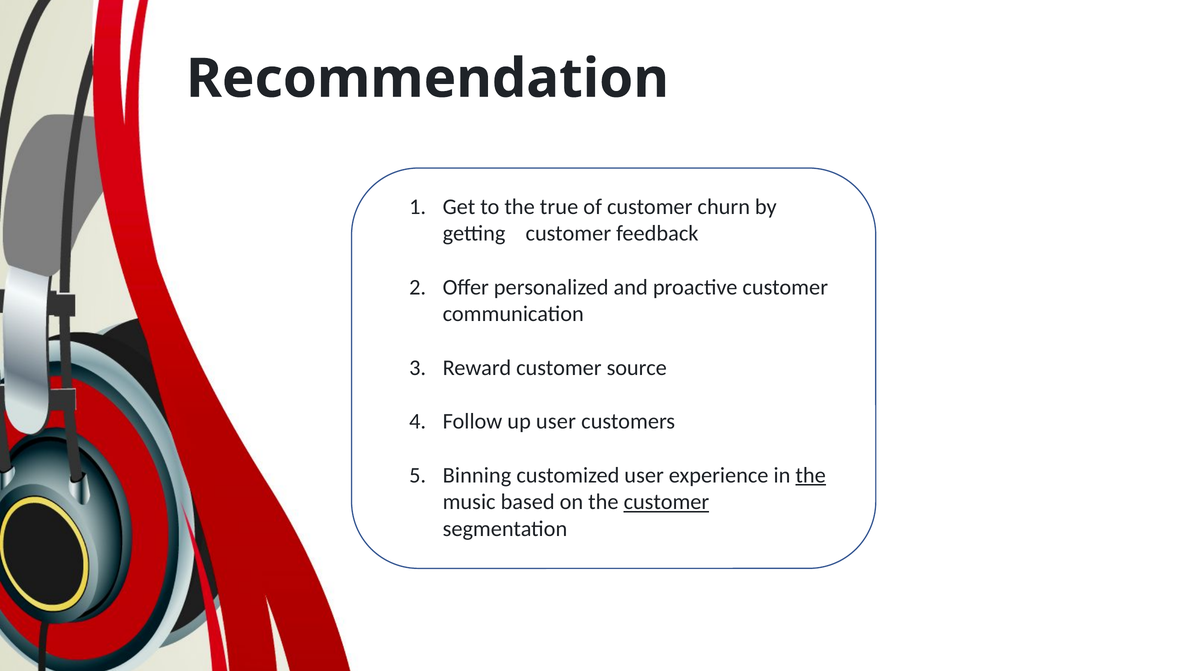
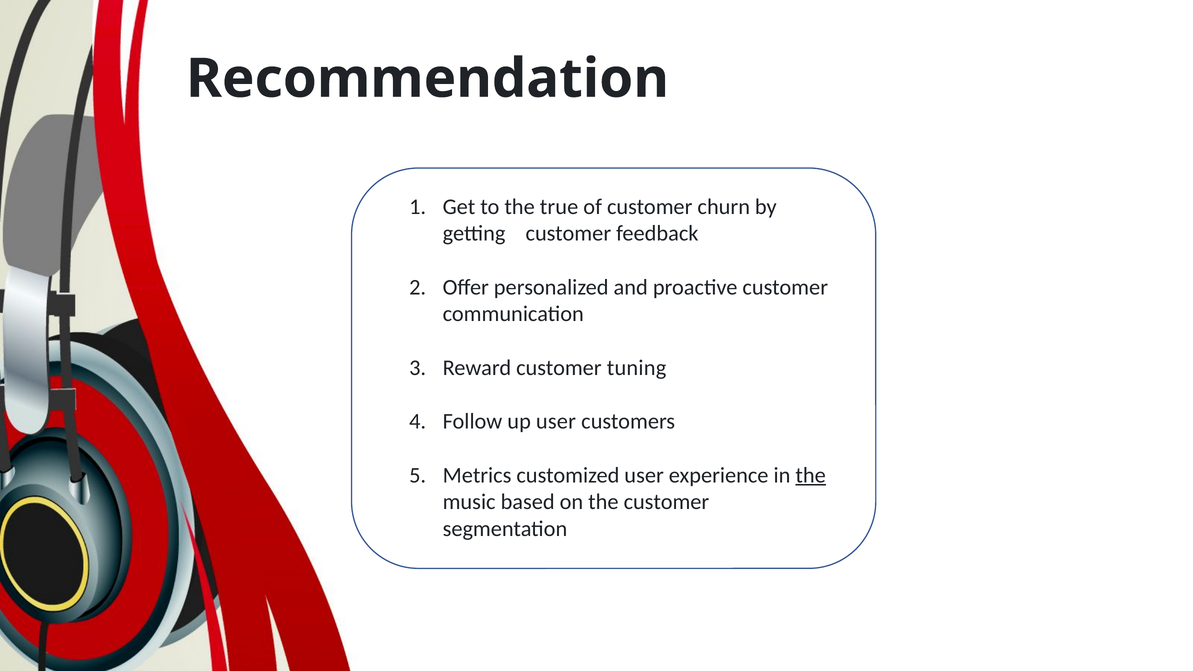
source: source -> tuning (637, 368)
Binning: Binning -> Metrics (477, 475)
customer underline: present -> none (666, 502)
